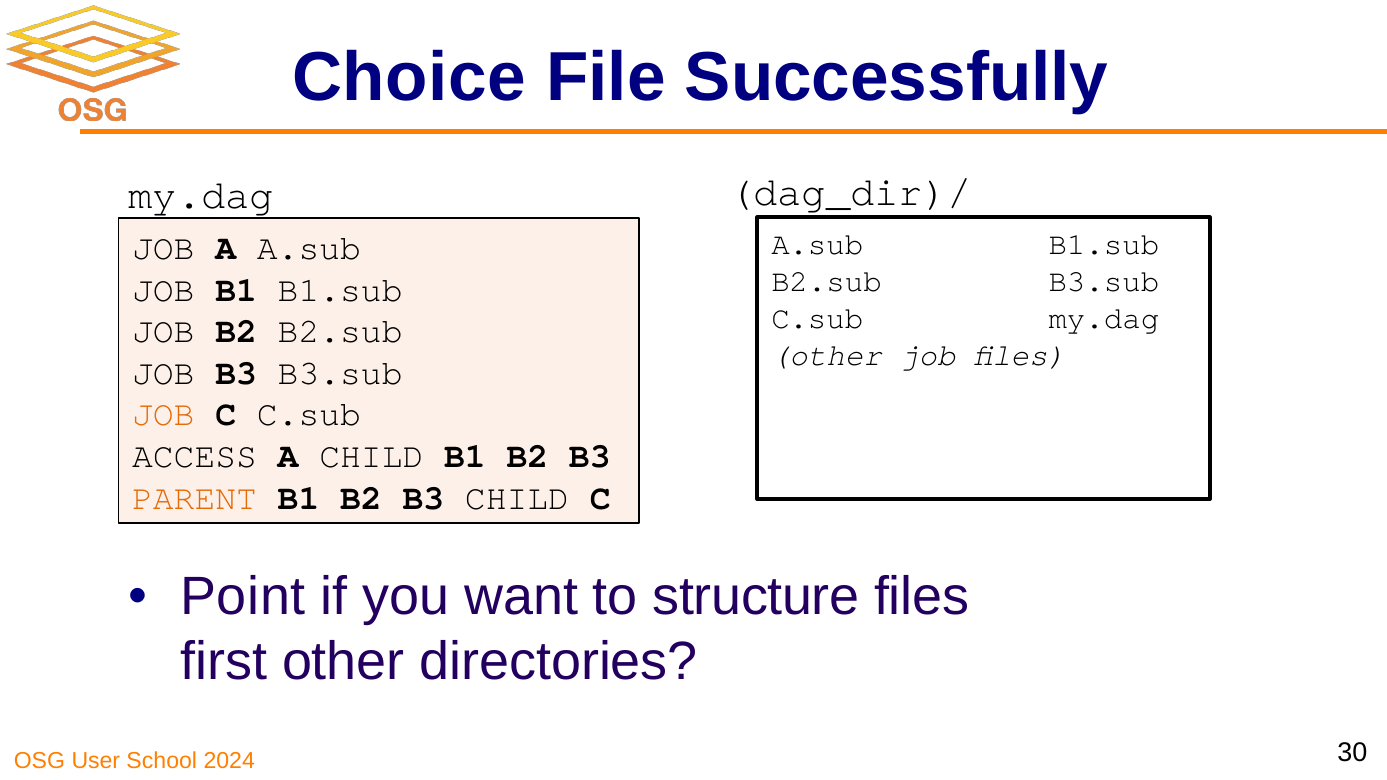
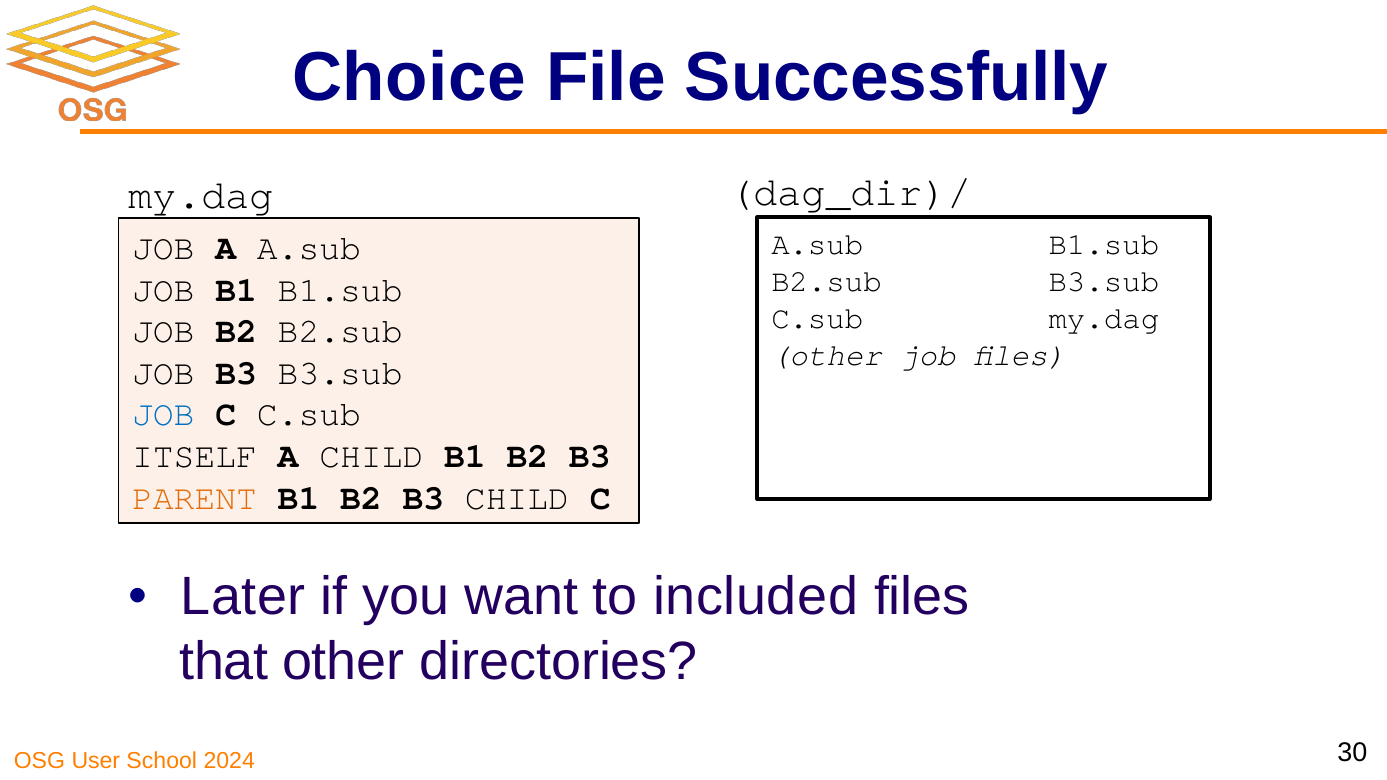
JOB colour: orange -> blue (163, 415)
ACCESS: ACCESS -> ITSELF (195, 456)
Point: Point -> Later (243, 597)
structure: structure -> included (756, 597)
first: first -> that (224, 662)
